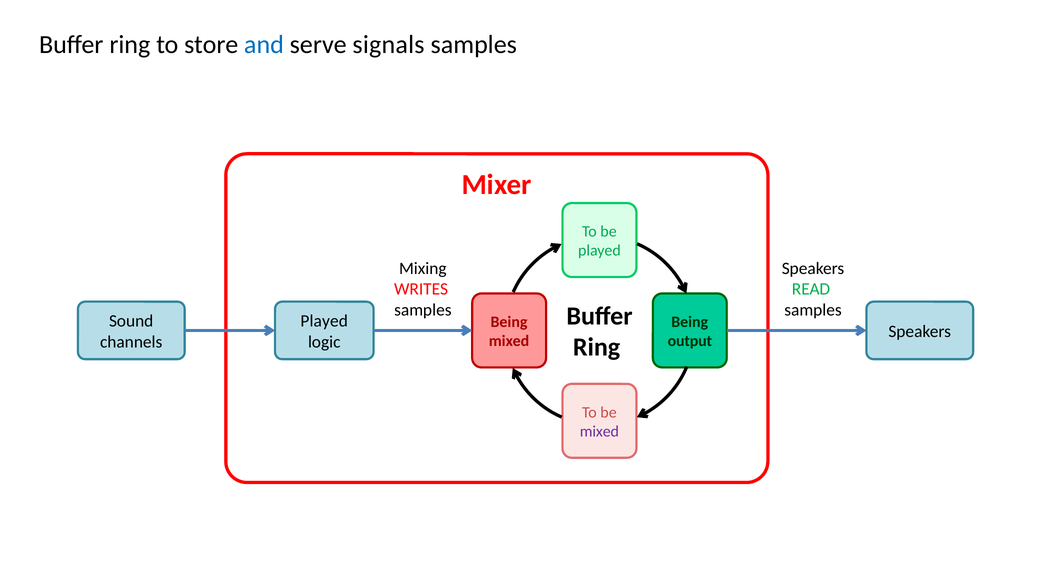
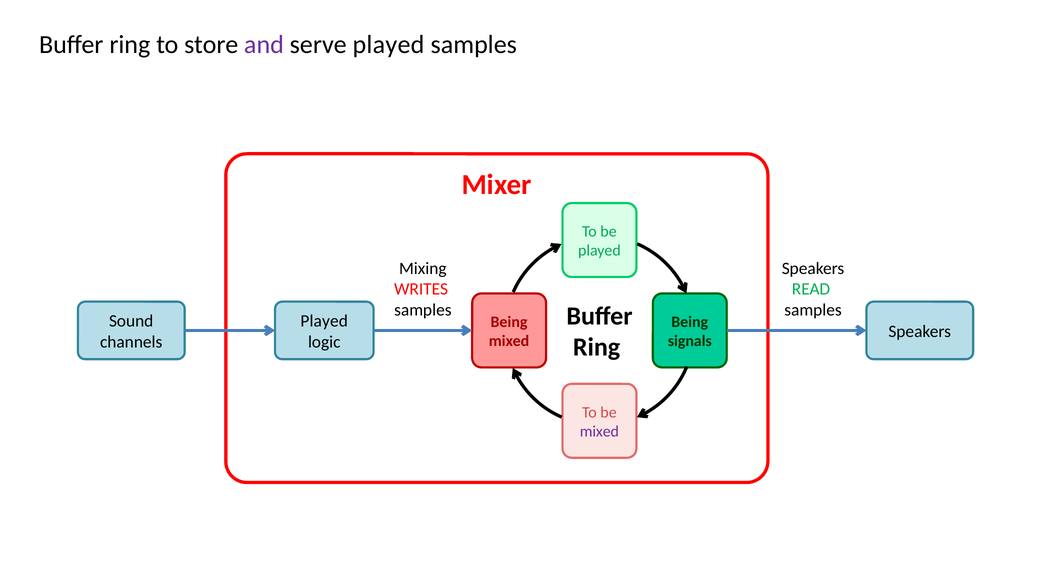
and colour: blue -> purple (264, 45)
serve signals: signals -> played (388, 45)
output: output -> signals (690, 341)
